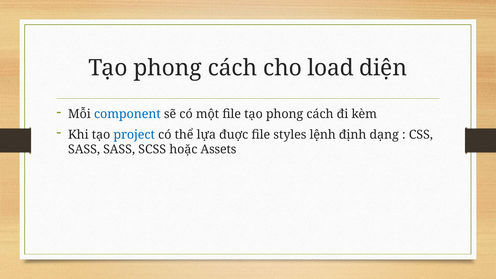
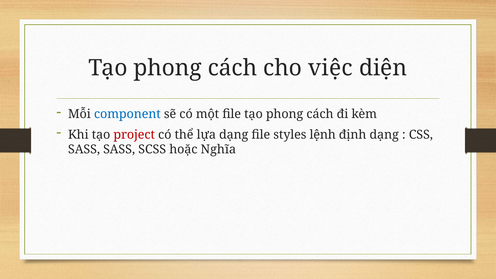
load: load -> việc (330, 68)
project colour: blue -> red (134, 135)
lựa đuợc: đuợc -> dạng (234, 135)
Assets: Assets -> Nghĩa (218, 150)
